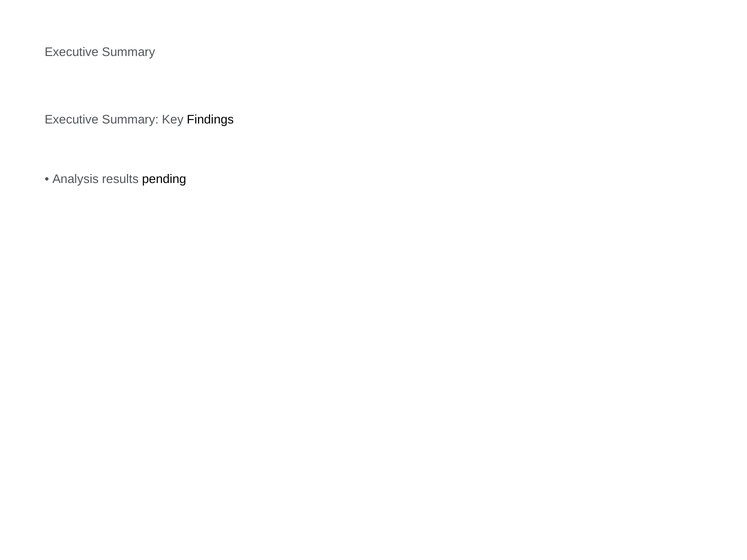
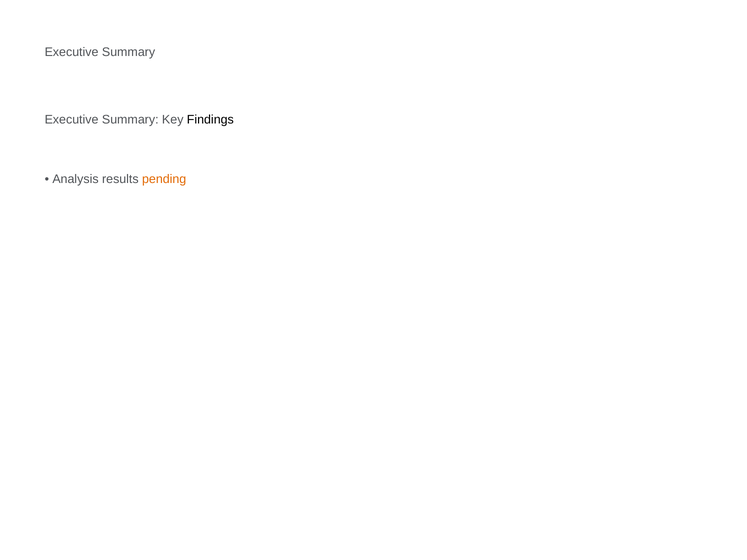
pending colour: black -> orange (164, 179)
